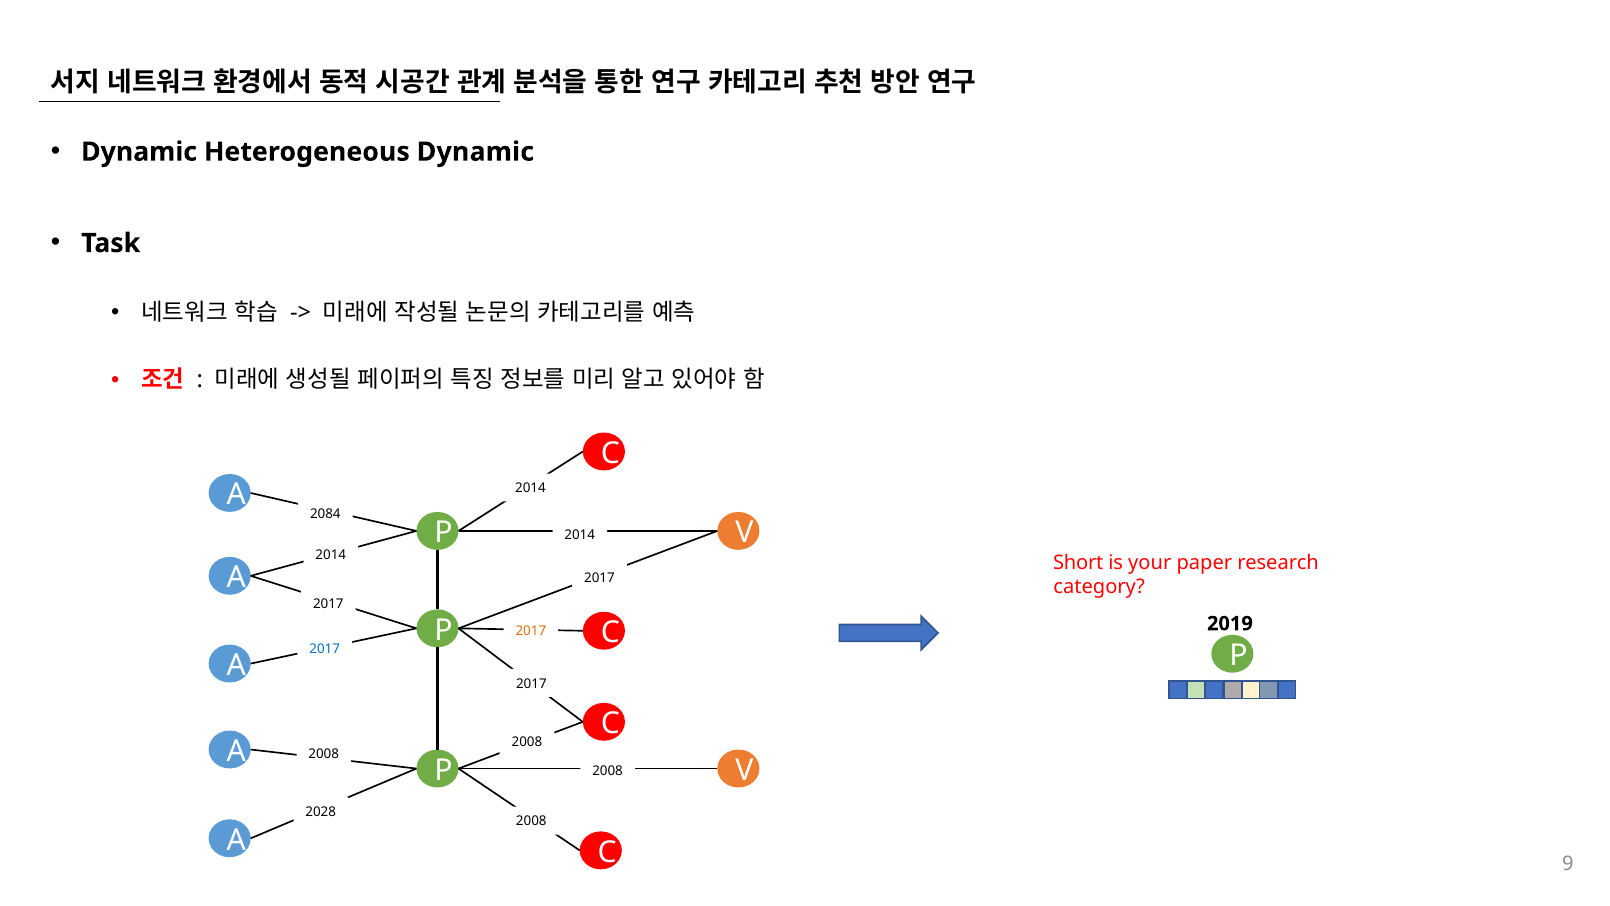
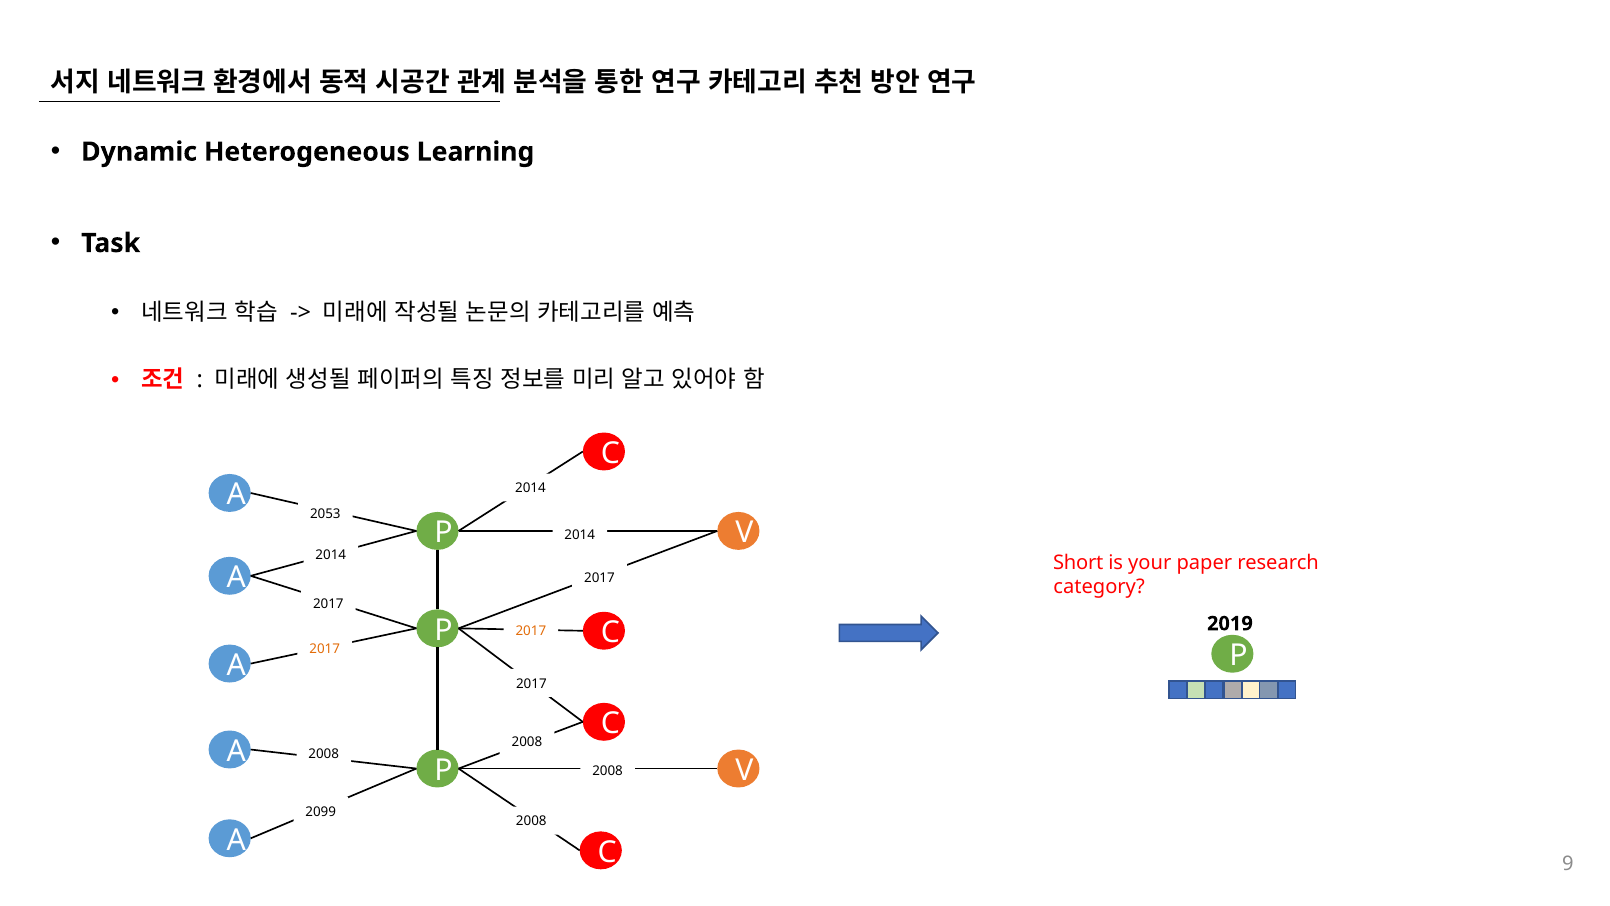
Heterogeneous Dynamic: Dynamic -> Learning (476, 152)
2084: 2084 -> 2053 (325, 514)
2017 colour: blue -> orange (325, 649)
2028: 2028 -> 2099 (321, 811)
